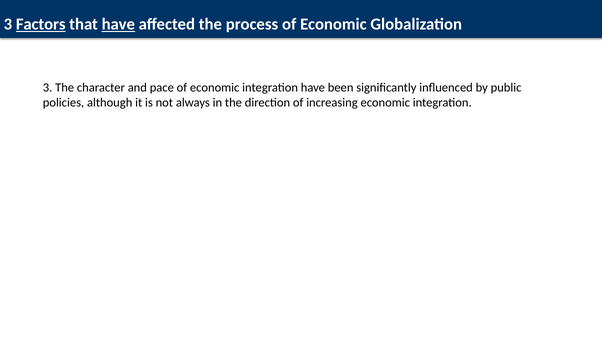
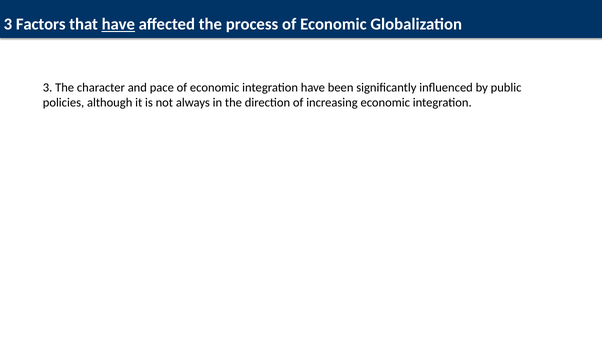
Factors underline: present -> none (41, 24)
